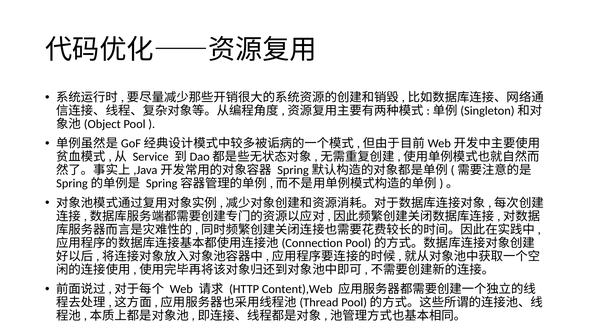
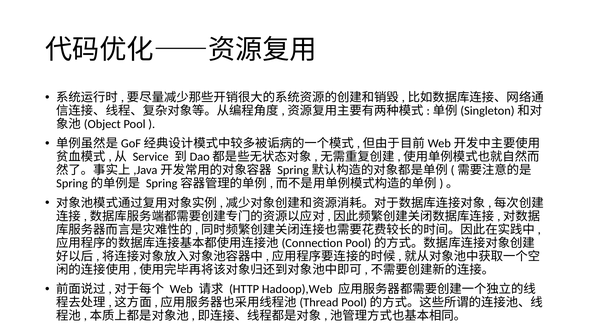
Content),Web: Content),Web -> Hadoop),Web (297, 289)
